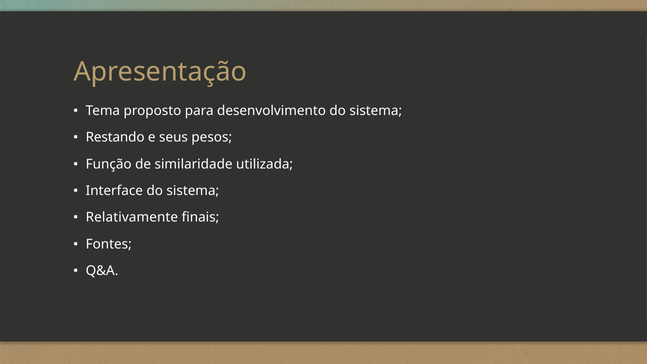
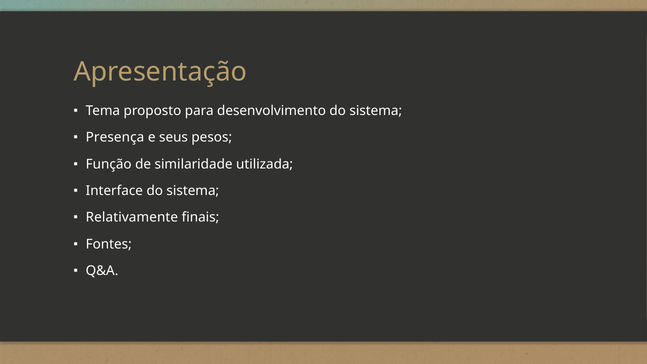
Restando: Restando -> Presença (115, 137)
